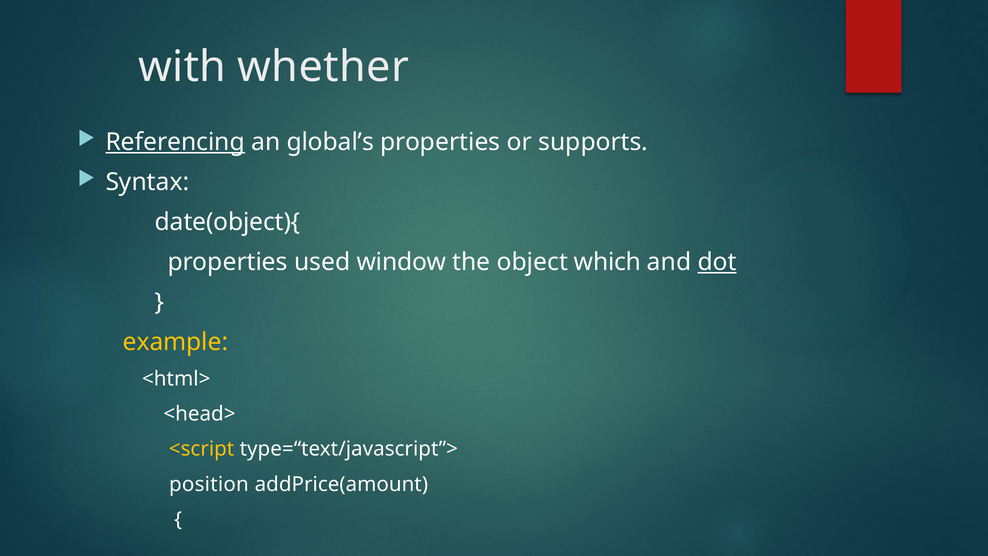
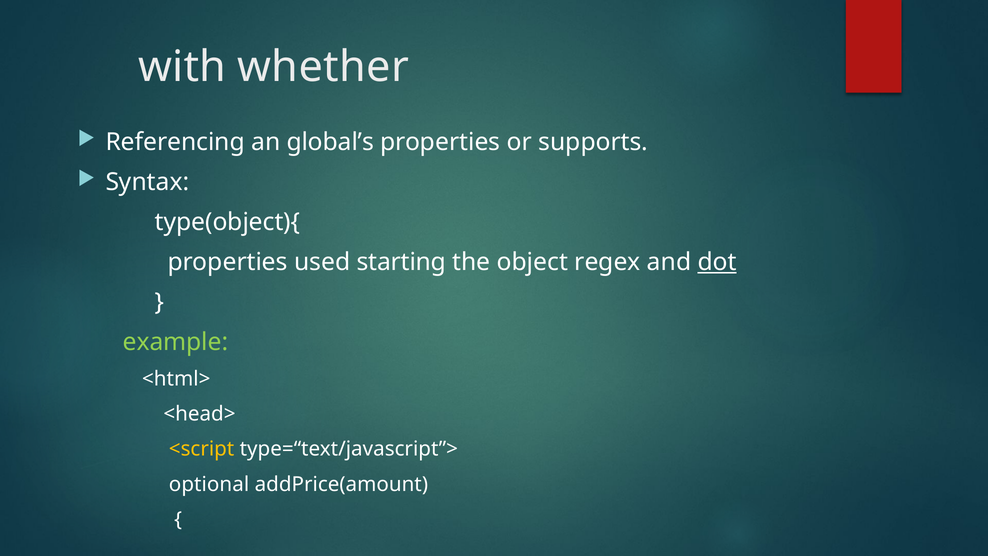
Referencing underline: present -> none (175, 142)
date(object){: date(object){ -> type(object){ (227, 222)
window: window -> starting (401, 262)
which: which -> regex (607, 262)
example colour: yellow -> light green (175, 342)
position: position -> optional (209, 484)
